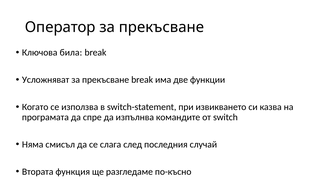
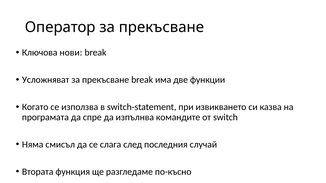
била: била -> нови (71, 53)
